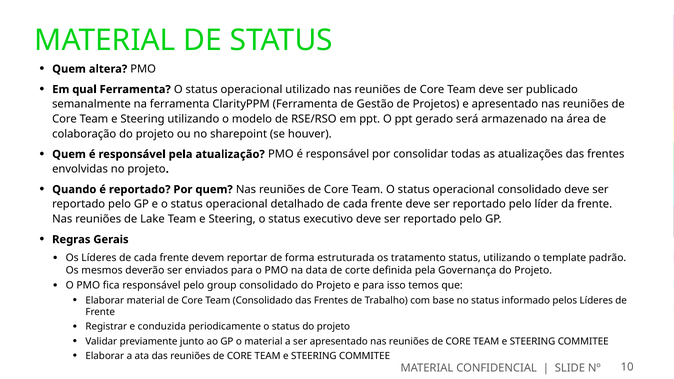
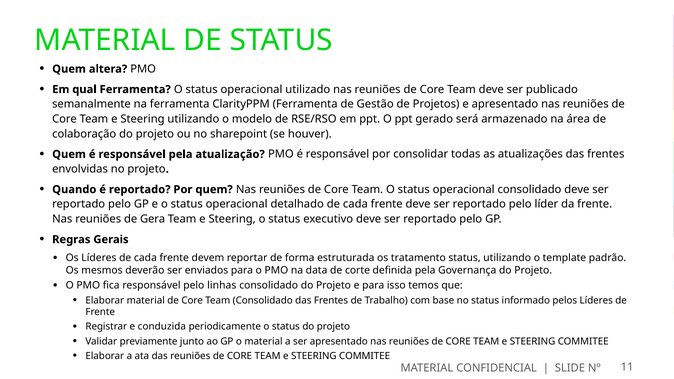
Lake: Lake -> Gera (153, 219)
group: group -> linhas (222, 286)
10: 10 -> 11 (627, 367)
